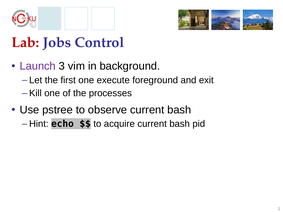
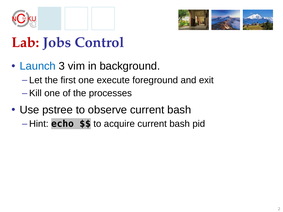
Launch colour: purple -> blue (38, 66)
